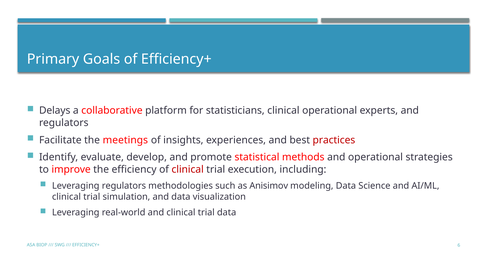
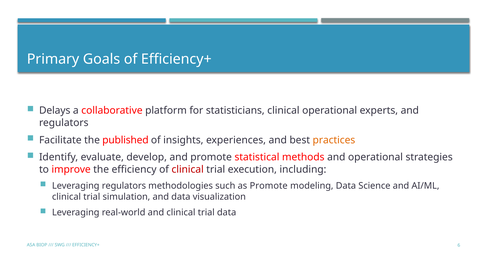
meetings: meetings -> published (125, 140)
practices colour: red -> orange (334, 140)
as Anisimov: Anisimov -> Promote (269, 186)
